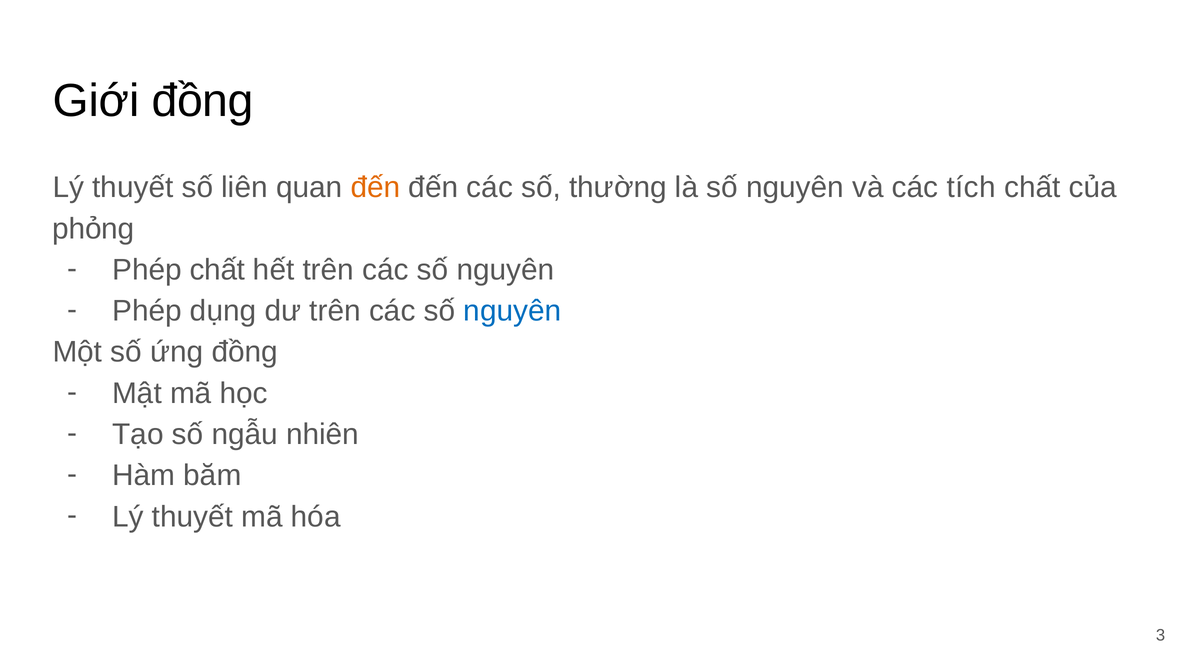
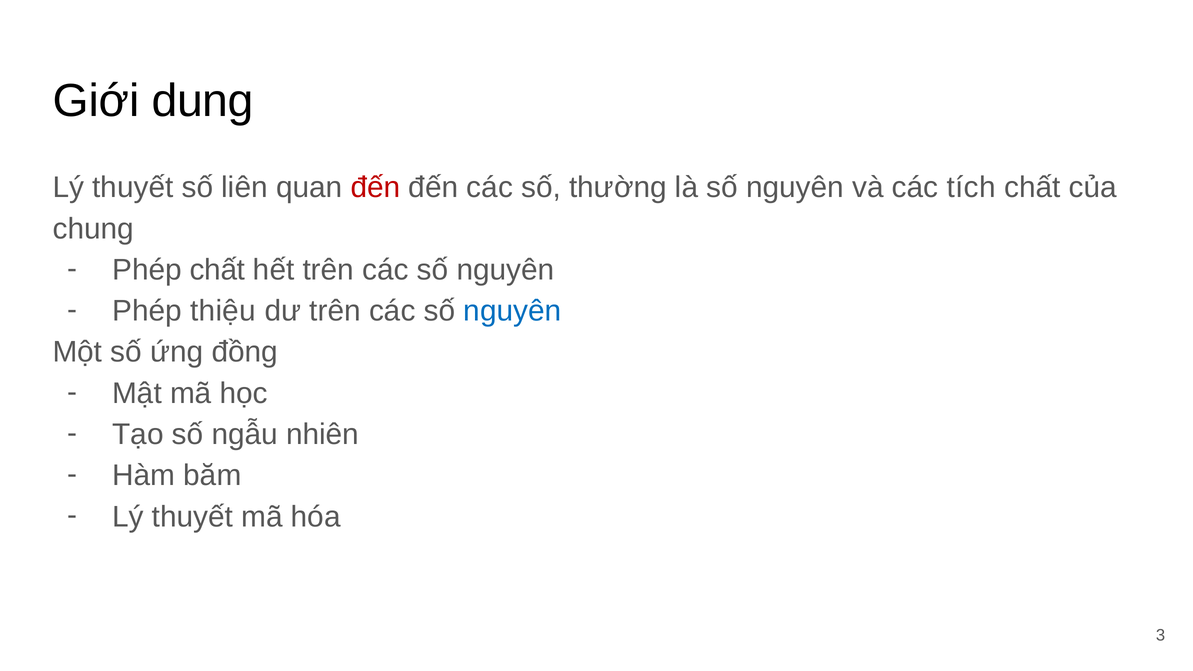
Giới đồng: đồng -> dung (203, 101)
đến colour: orange -> red (375, 188)
phỏng: phỏng -> chung (93, 229)
dụng: dụng -> thiệu (223, 311)
